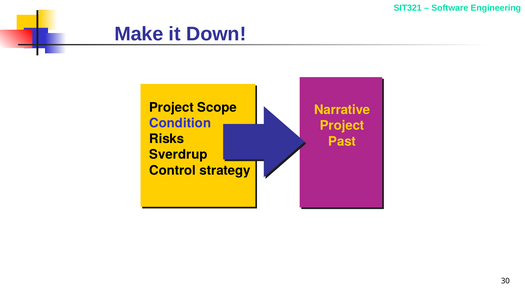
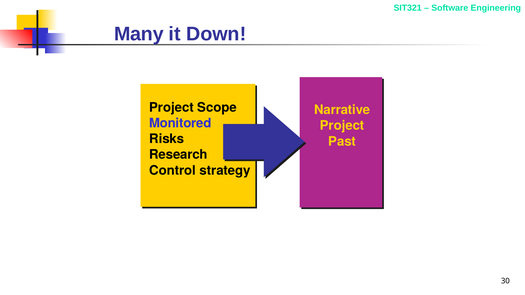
Make: Make -> Many (139, 34)
Condition: Condition -> Monitored (180, 123)
Sverdrup: Sverdrup -> Research (178, 155)
